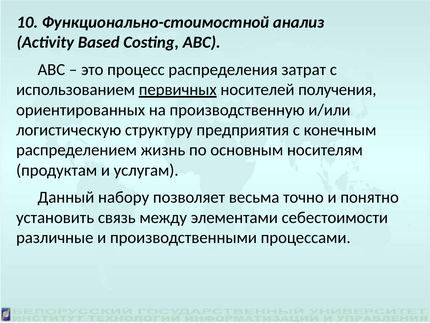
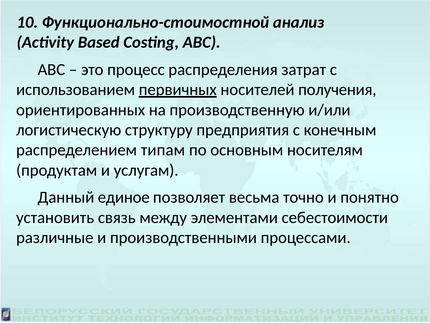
жизнь: жизнь -> типам (163, 150)
набору: набору -> единое (124, 197)
